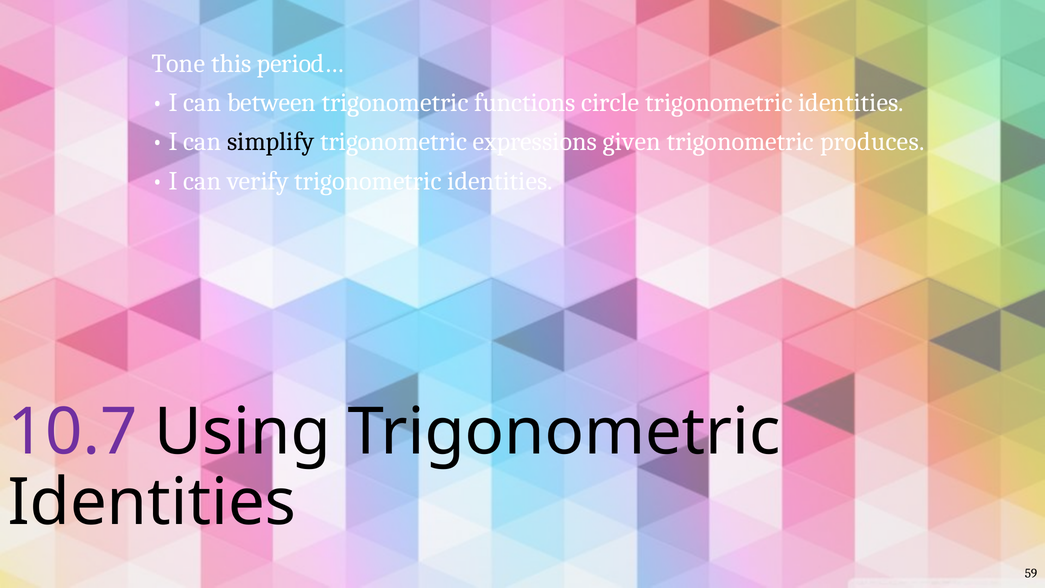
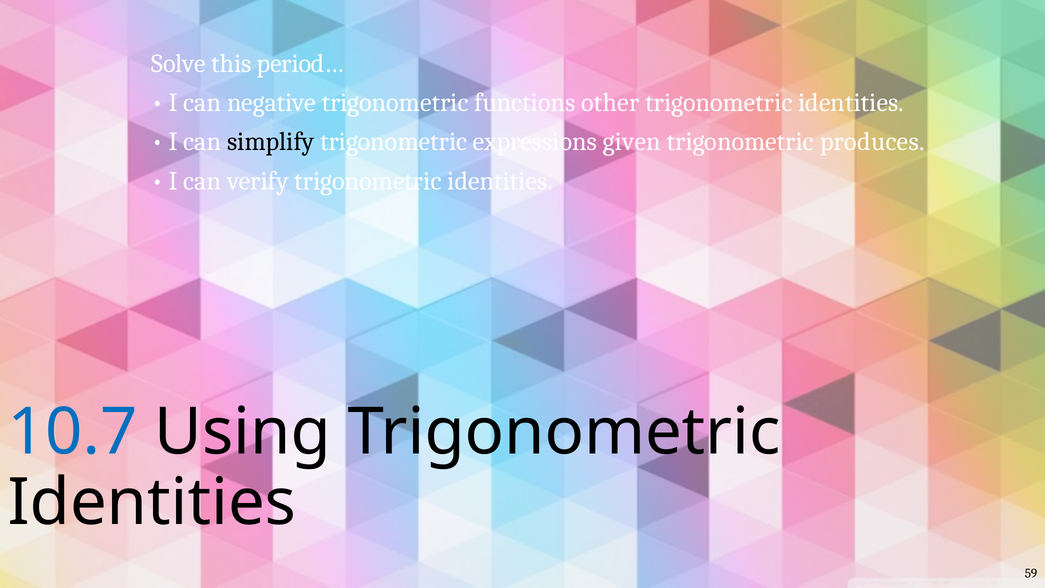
Tone: Tone -> Solve (179, 64)
between: between -> negative (271, 103)
circle: circle -> other (610, 103)
10.7 colour: purple -> blue (73, 432)
